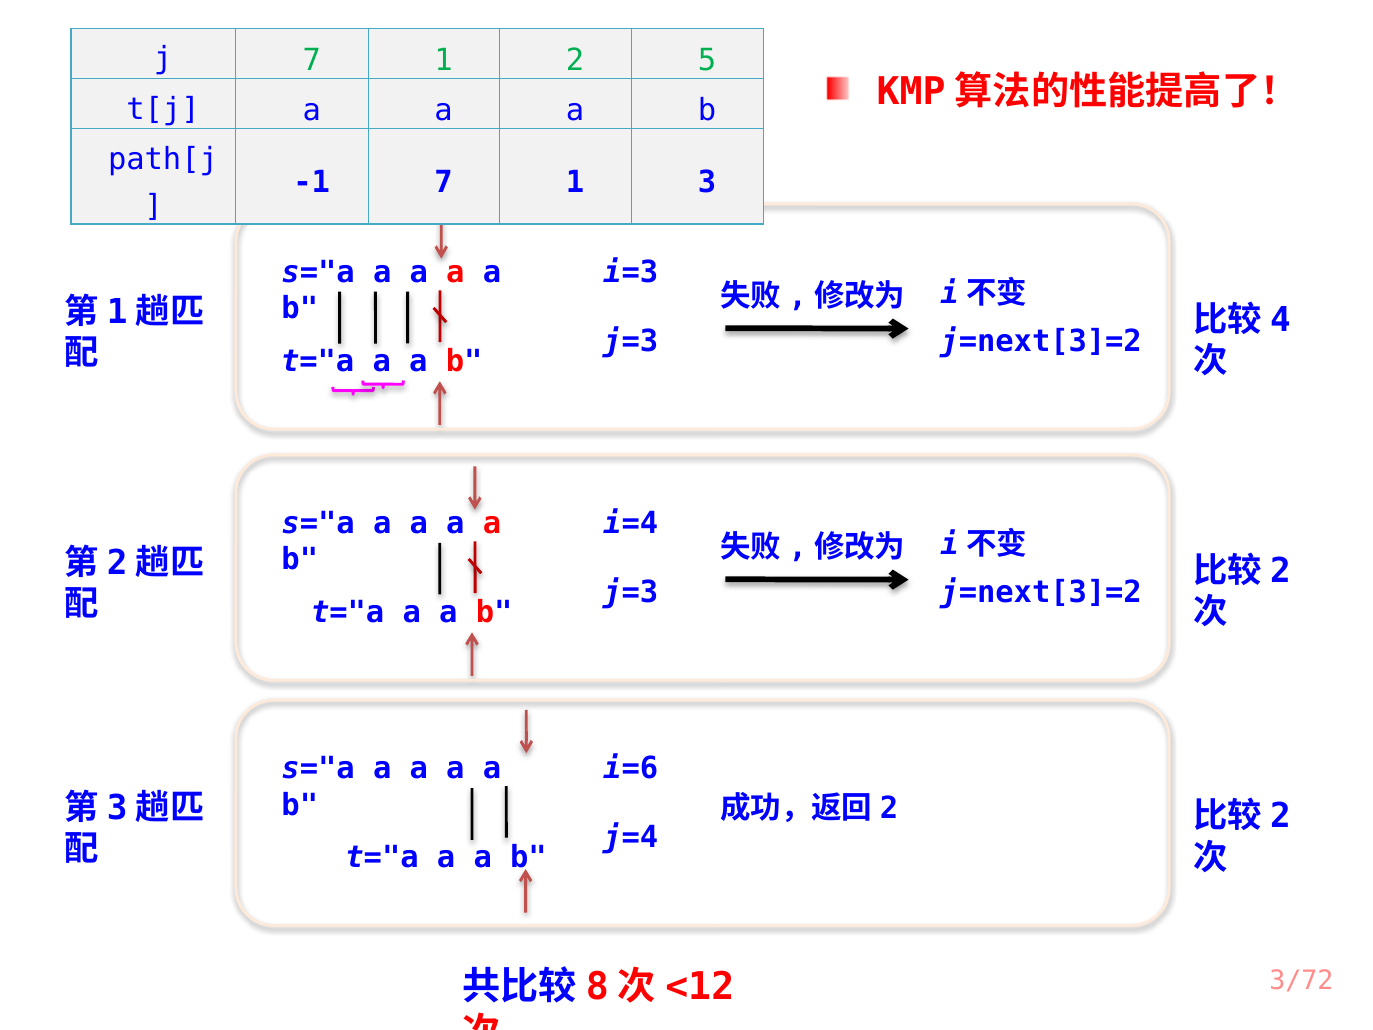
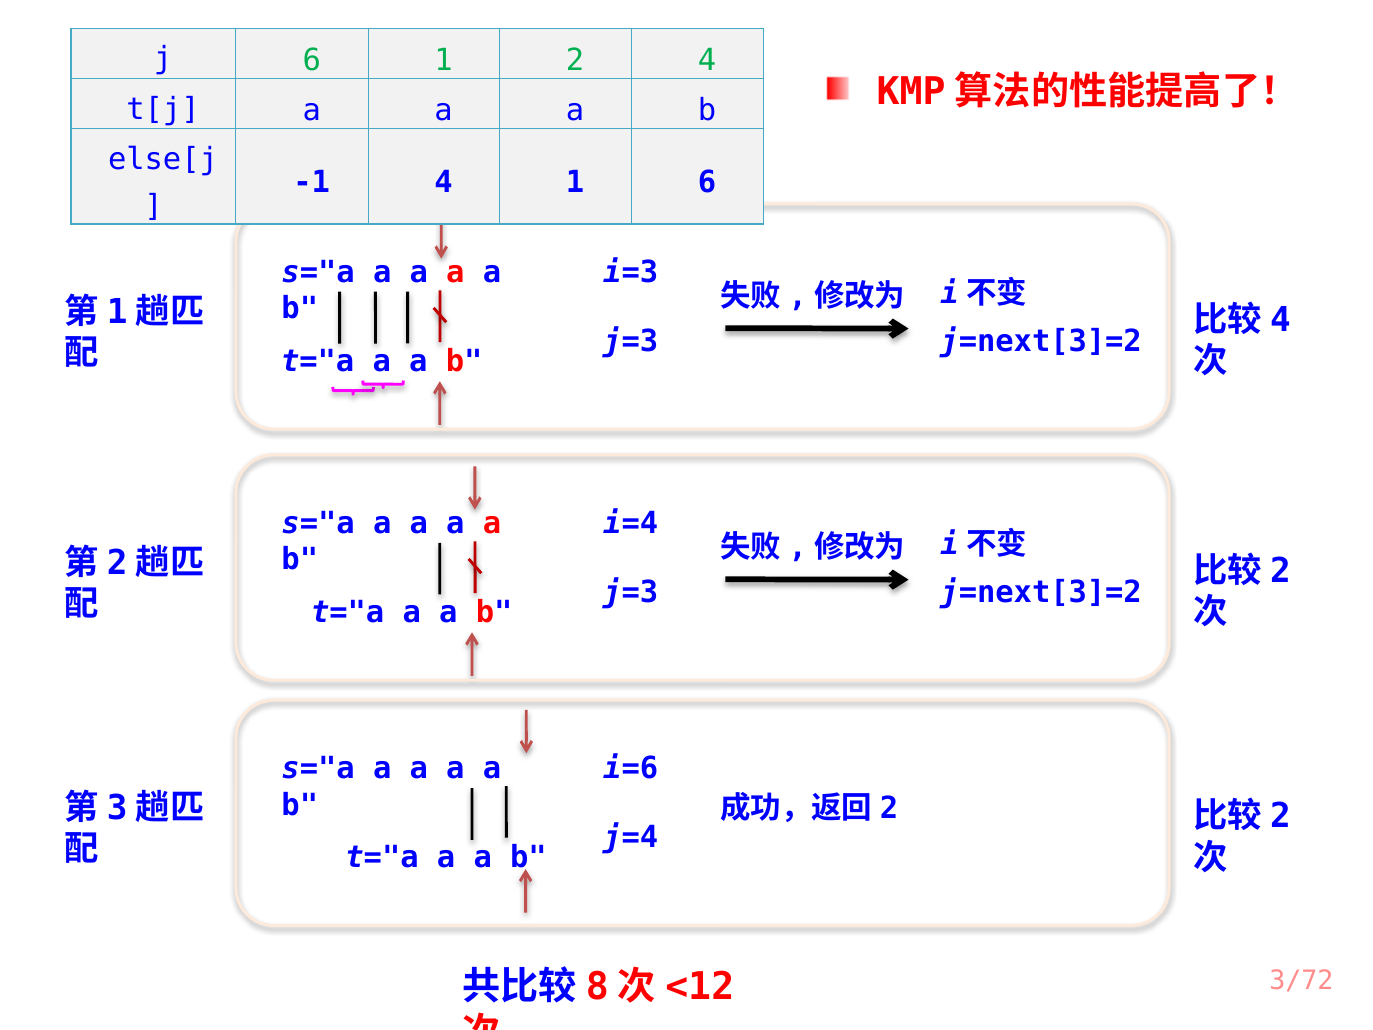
j 7: 7 -> 6 (312, 60)
2 5: 5 -> 4 (707, 60)
path[j: path[j -> else[j (163, 159)
-1 7: 7 -> 4 (444, 183)
1 3: 3 -> 6 (707, 183)
